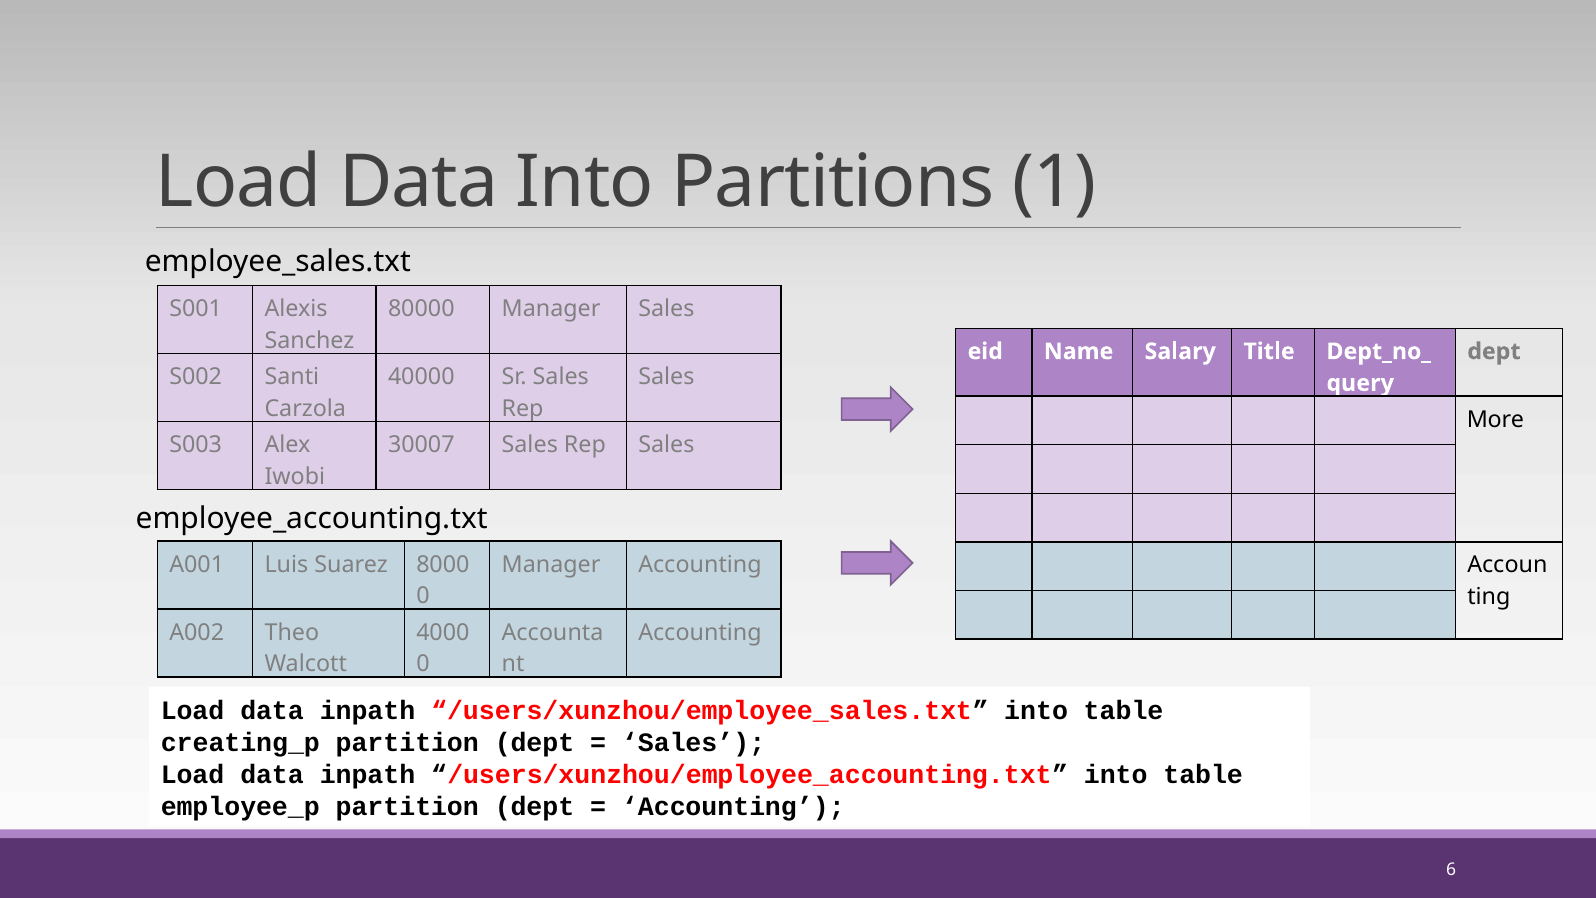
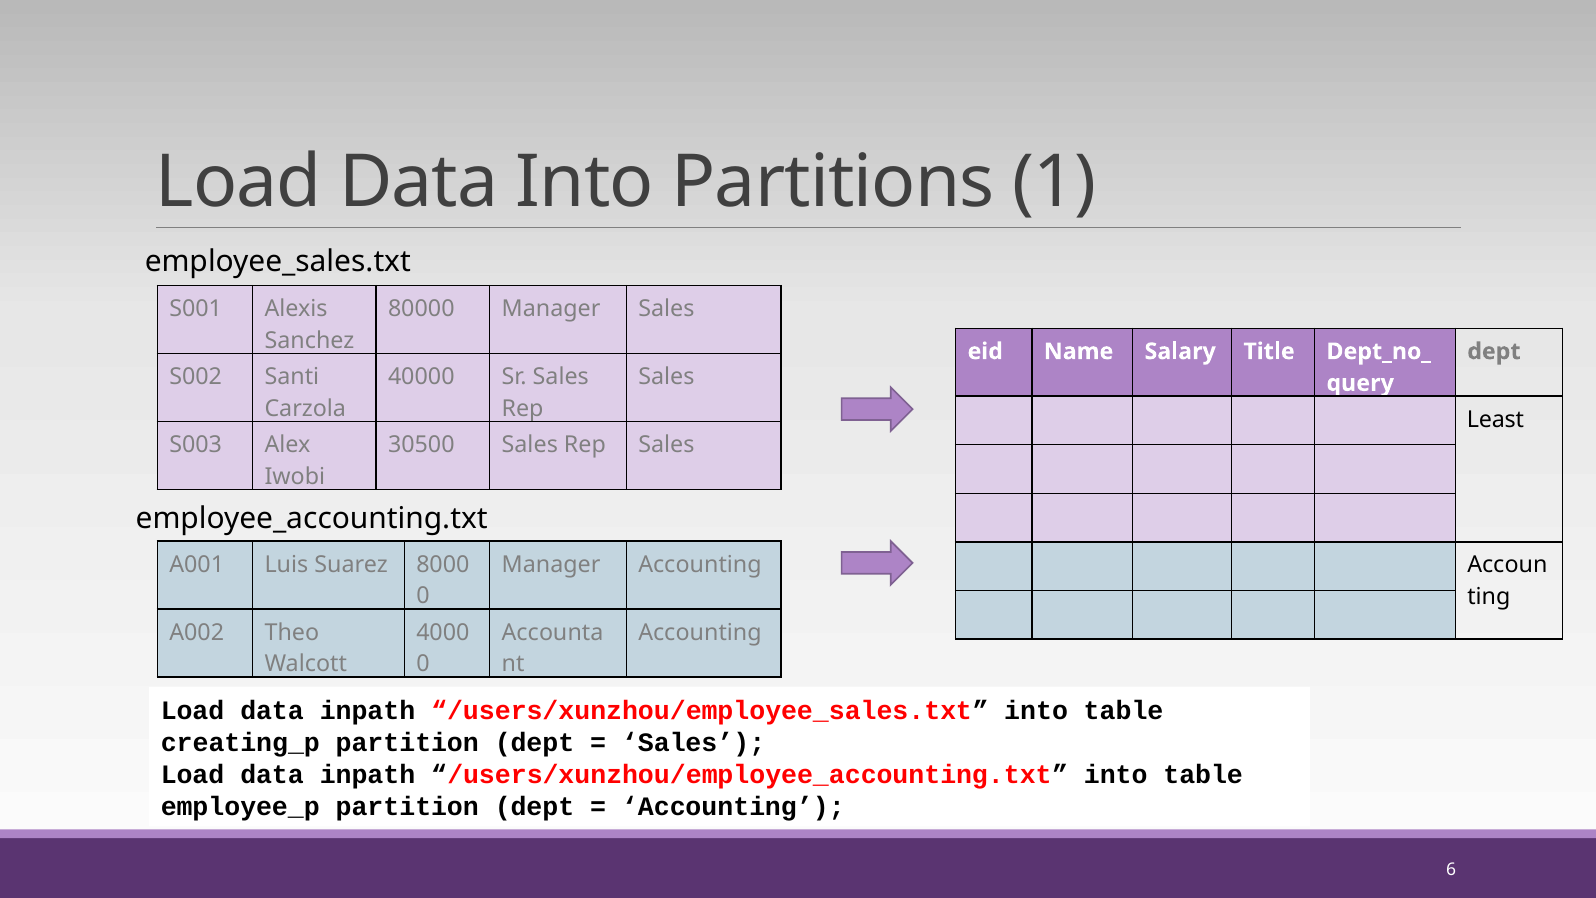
More: More -> Least (1495, 419)
30007: 30007 -> 30500 (421, 445)
